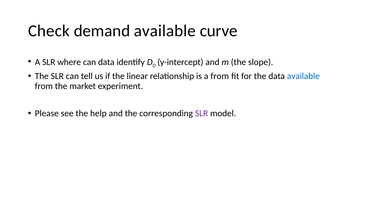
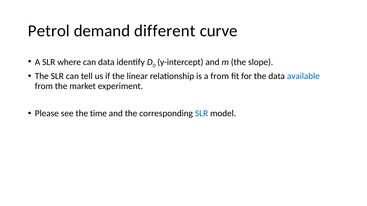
Check: Check -> Petrol (49, 31)
demand available: available -> different (165, 31)
help: help -> time (98, 114)
SLR colour: purple -> blue (202, 114)
